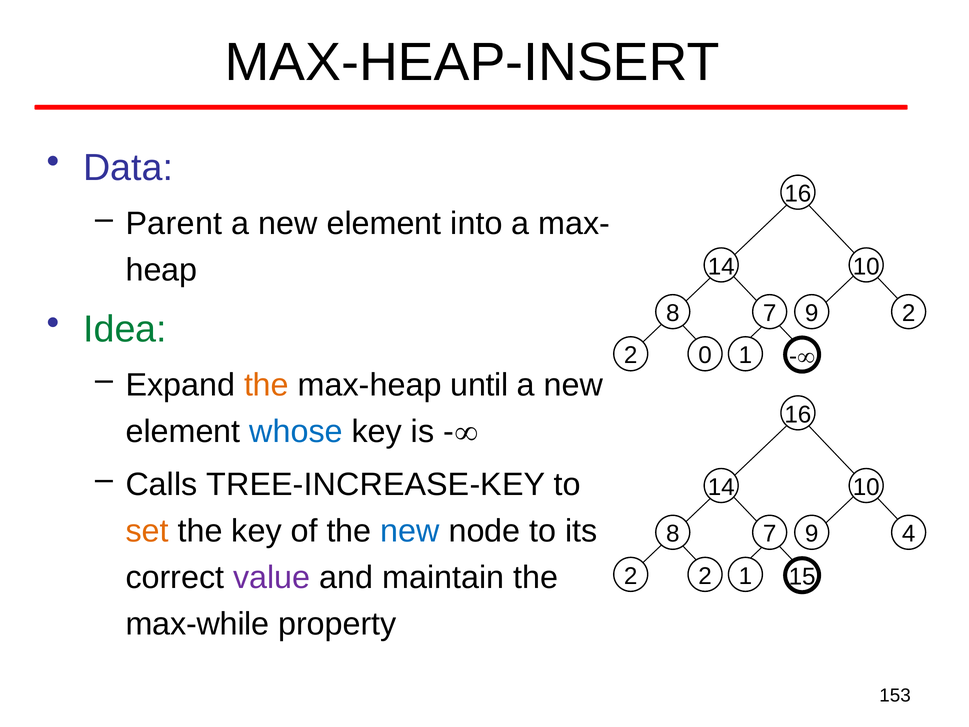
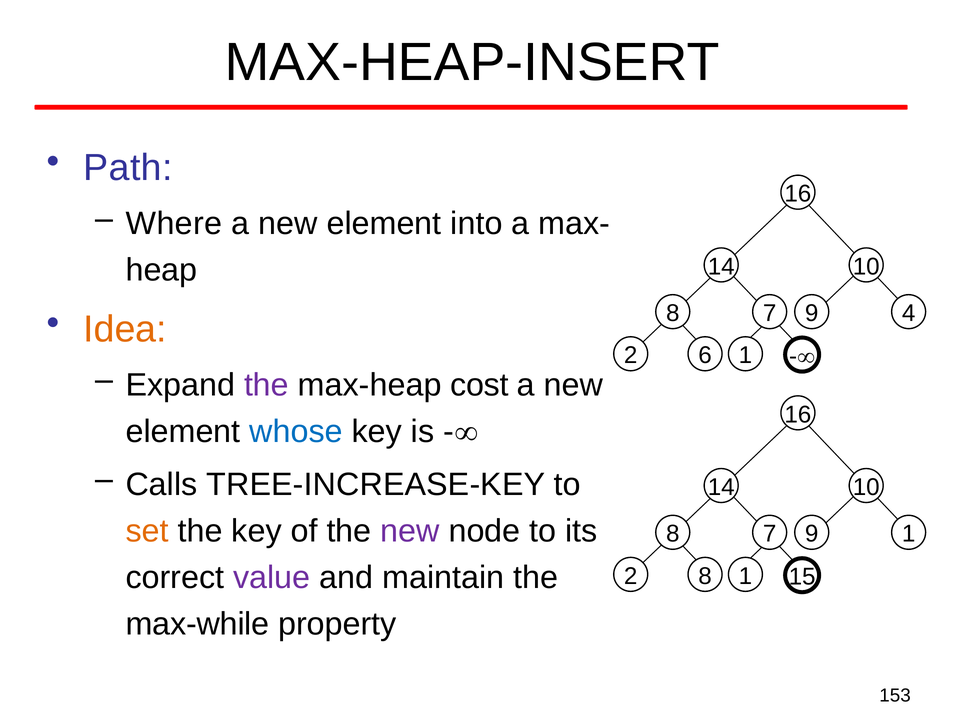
Data: Data -> Path (128, 168)
Parent: Parent -> Where (174, 224)
9 2: 2 -> 4 (909, 313)
Idea colour: green -> orange (125, 329)
0: 0 -> 6 (705, 355)
the colour: orange -> purple (266, 385)
until: until -> cost (479, 385)
new colour: blue -> purple (410, 531)
9 4: 4 -> 1 (909, 534)
2 2: 2 -> 8 (705, 576)
